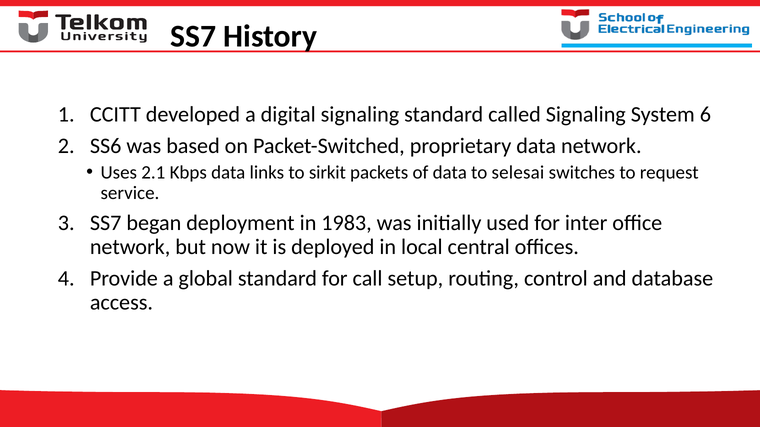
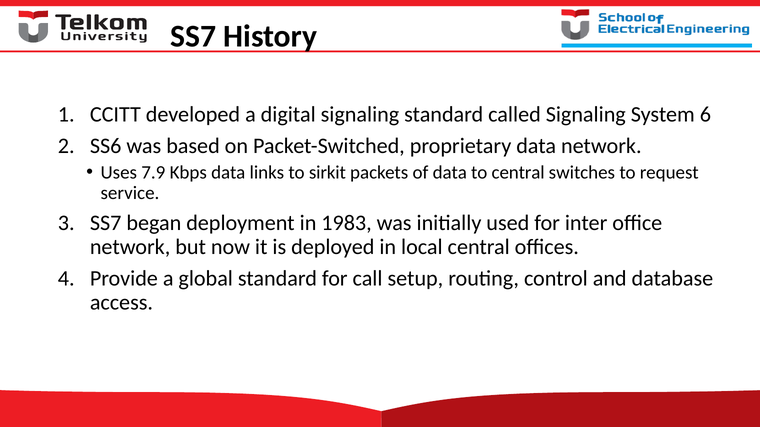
2.1: 2.1 -> 7.9 (153, 173)
to selesai: selesai -> central (518, 173)
